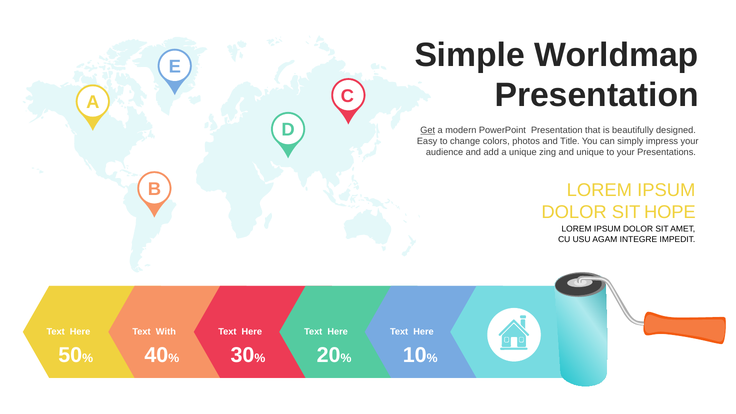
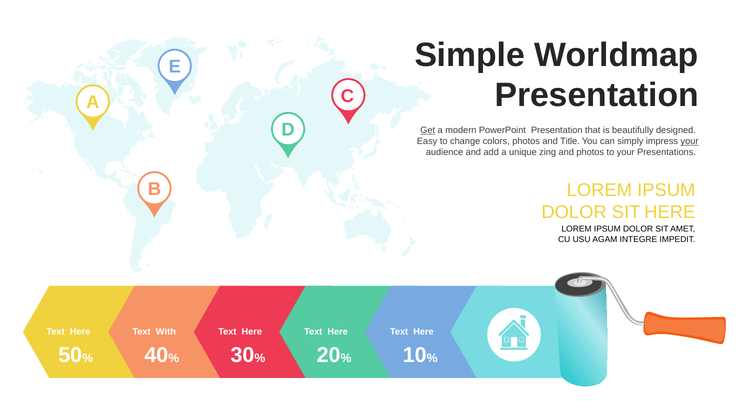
your underline: none -> present (690, 141)
and unique: unique -> photos (590, 152)
SIT HOPE: HOPE -> HERE (670, 212)
